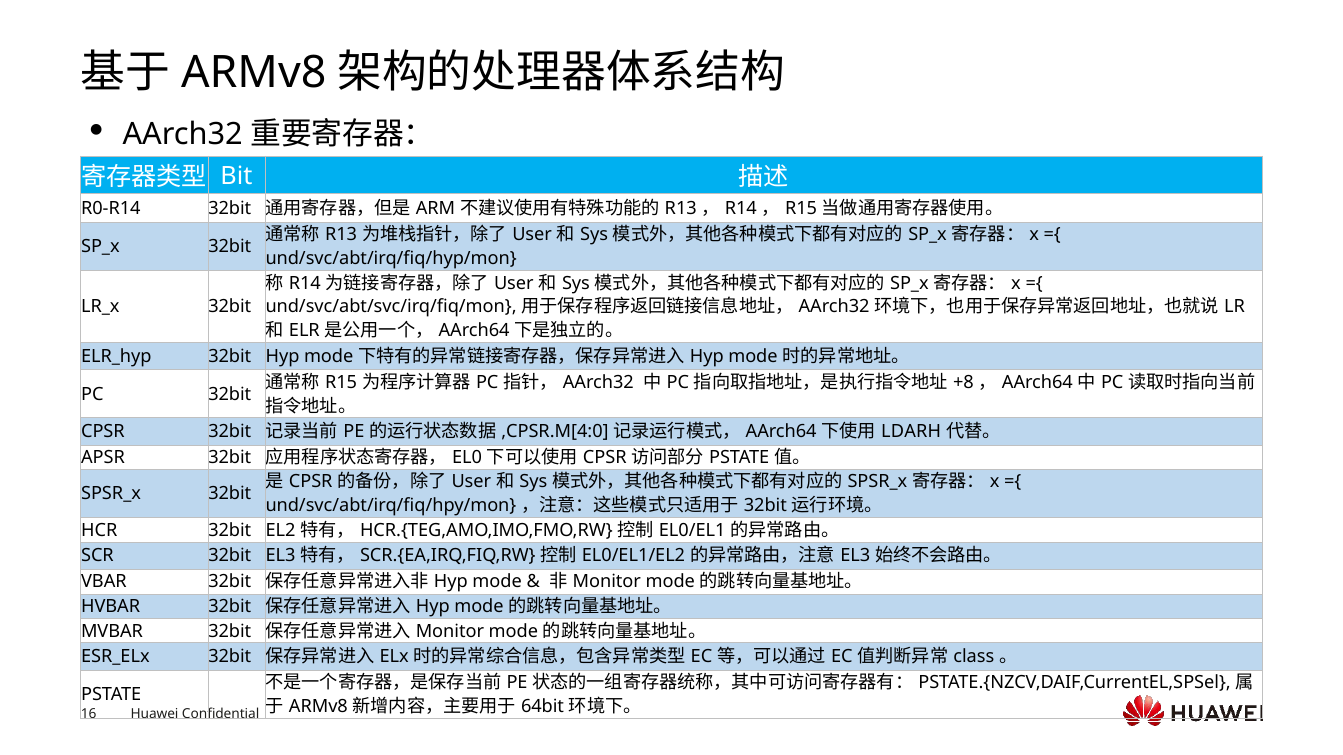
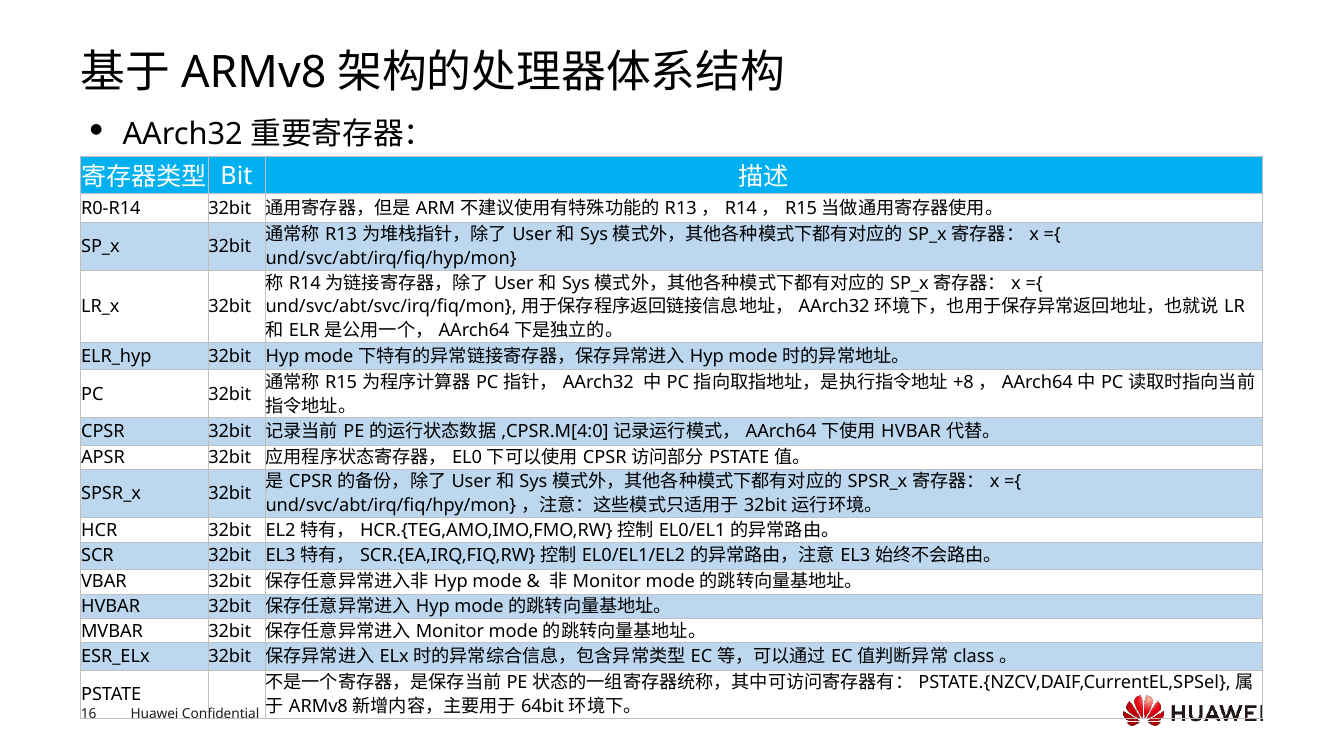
LDARH: LDARH -> HVBAR (911, 432)
